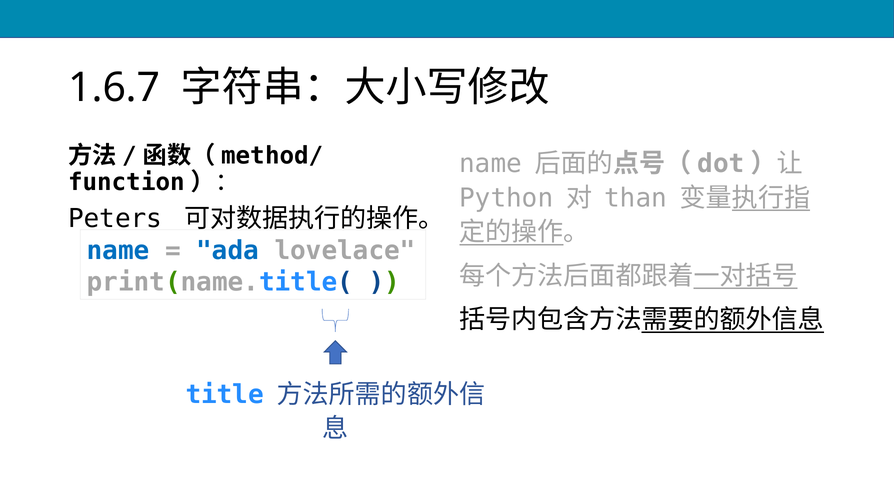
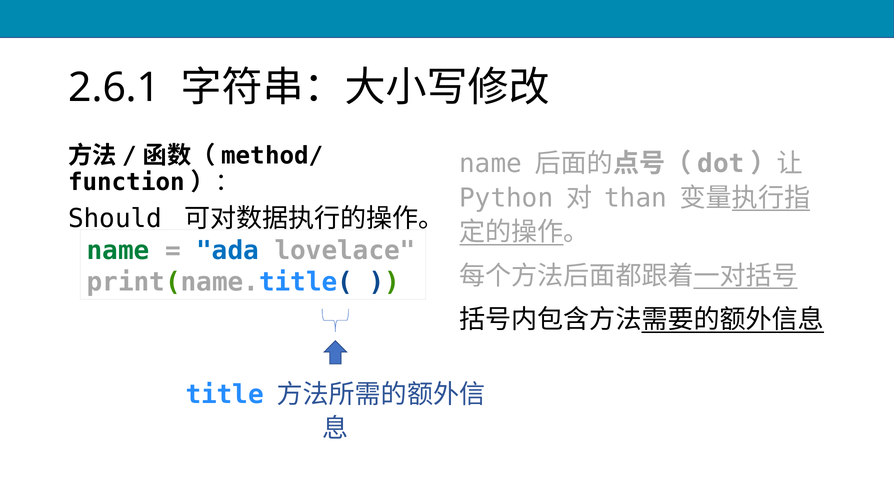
1.6.7: 1.6.7 -> 2.6.1 (114, 88)
Peters: Peters -> Should (115, 218)
name colour: blue -> green (118, 251)
